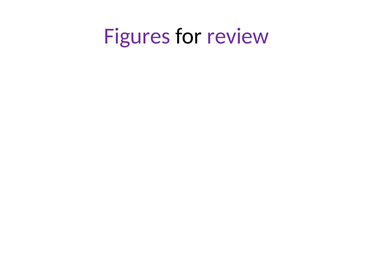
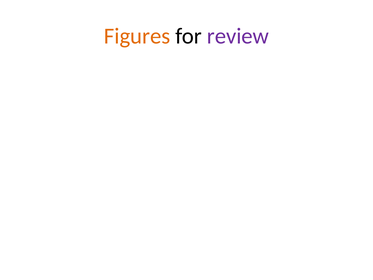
Figures colour: purple -> orange (137, 36)
